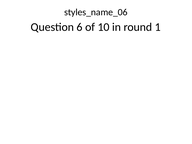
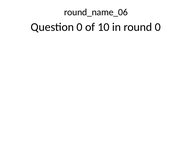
styles_name_06: styles_name_06 -> round_name_06 (96, 12)
Question 6: 6 -> 0 (80, 27)
round 1: 1 -> 0 (158, 27)
